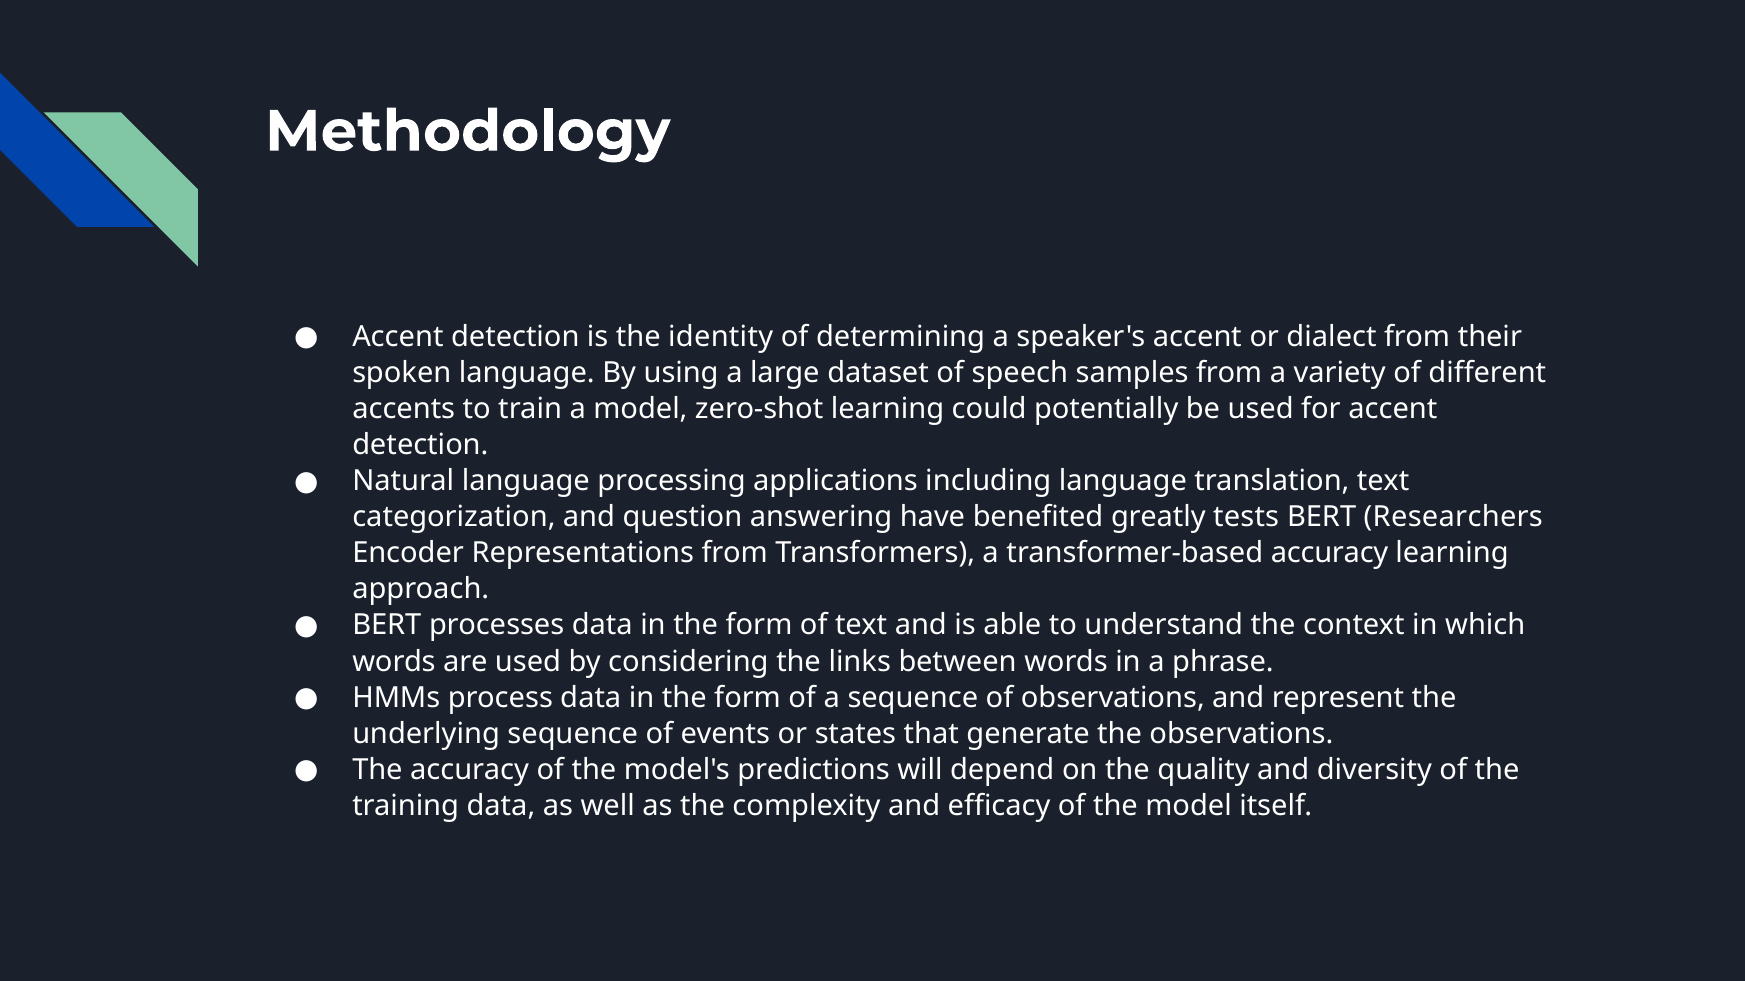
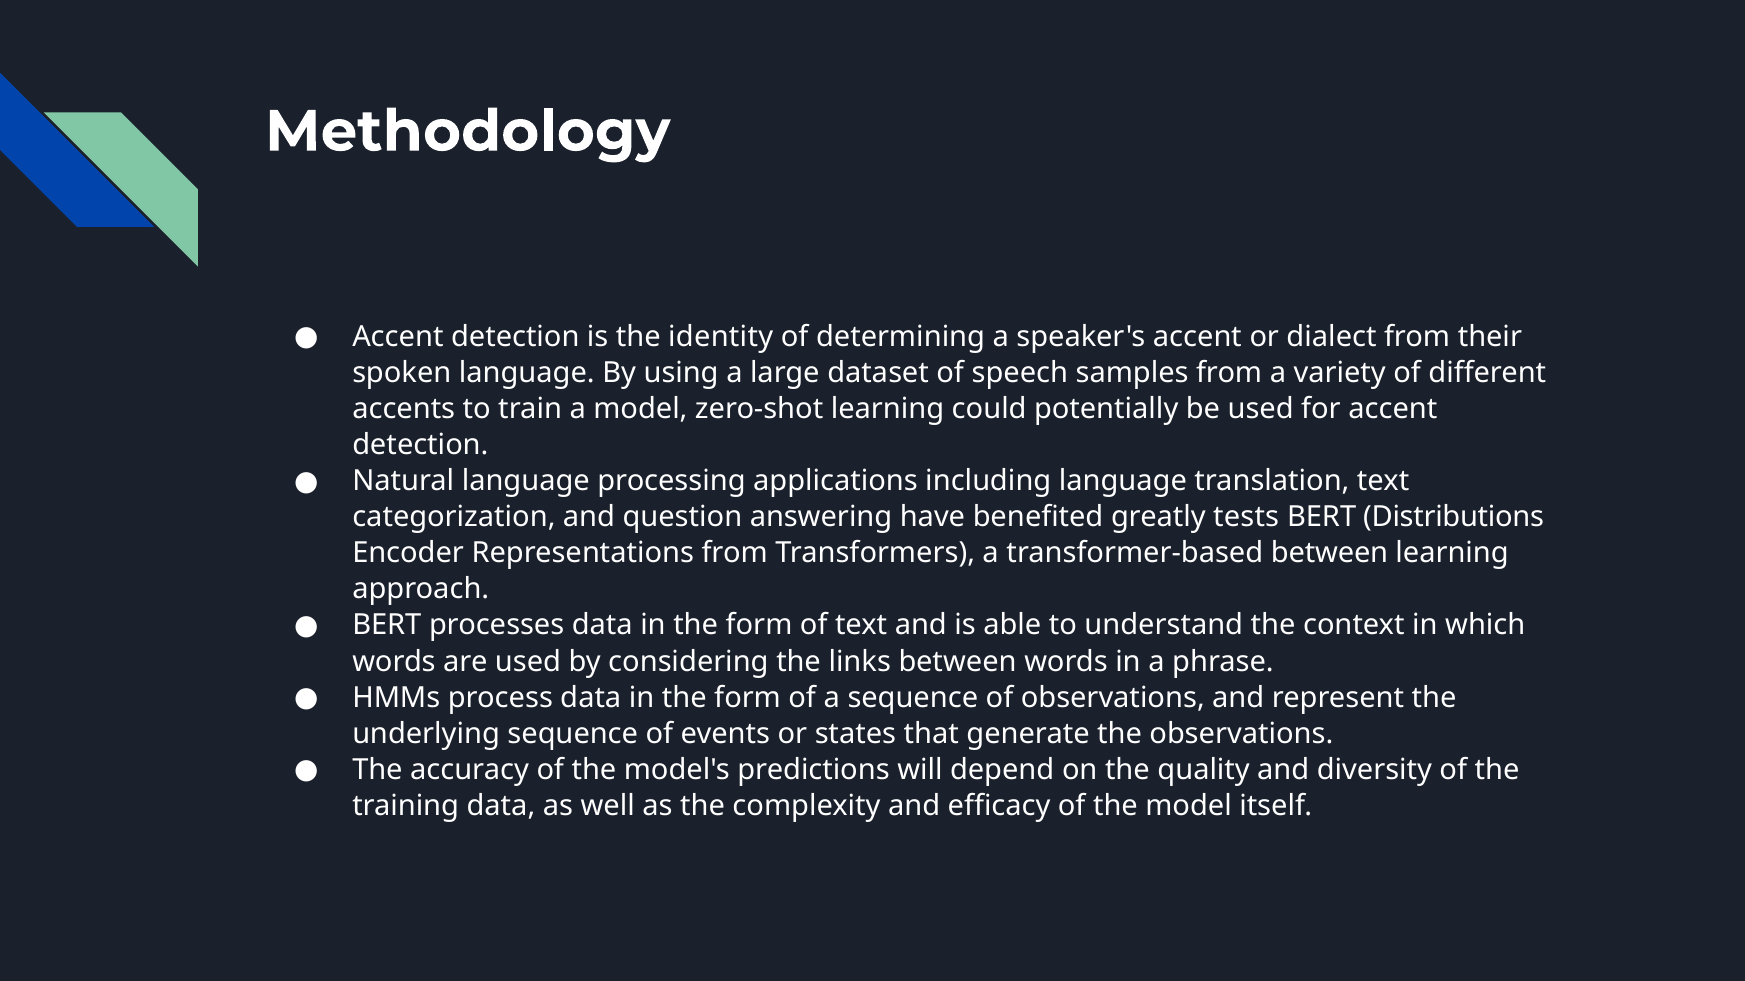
Researchers: Researchers -> Distributions (1454, 518)
transformer-based accuracy: accuracy -> between (1330, 554)
